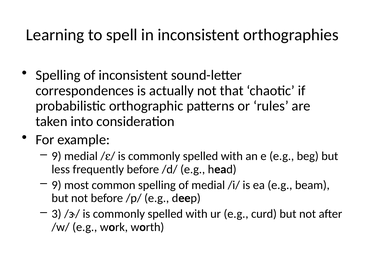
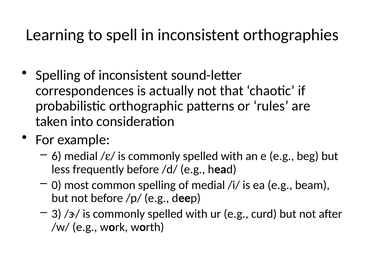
9: 9 -> 6 (56, 156)
9: 9 -> 0 (56, 185)
